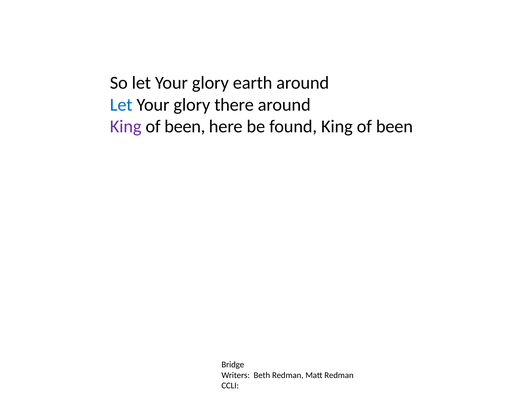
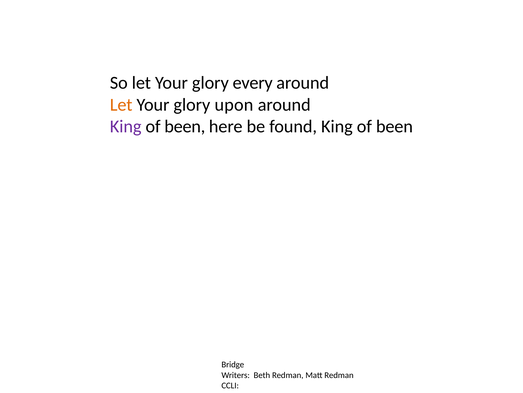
earth: earth -> every (253, 83)
Let colour: blue -> orange (121, 104)
there: there -> upon (234, 104)
